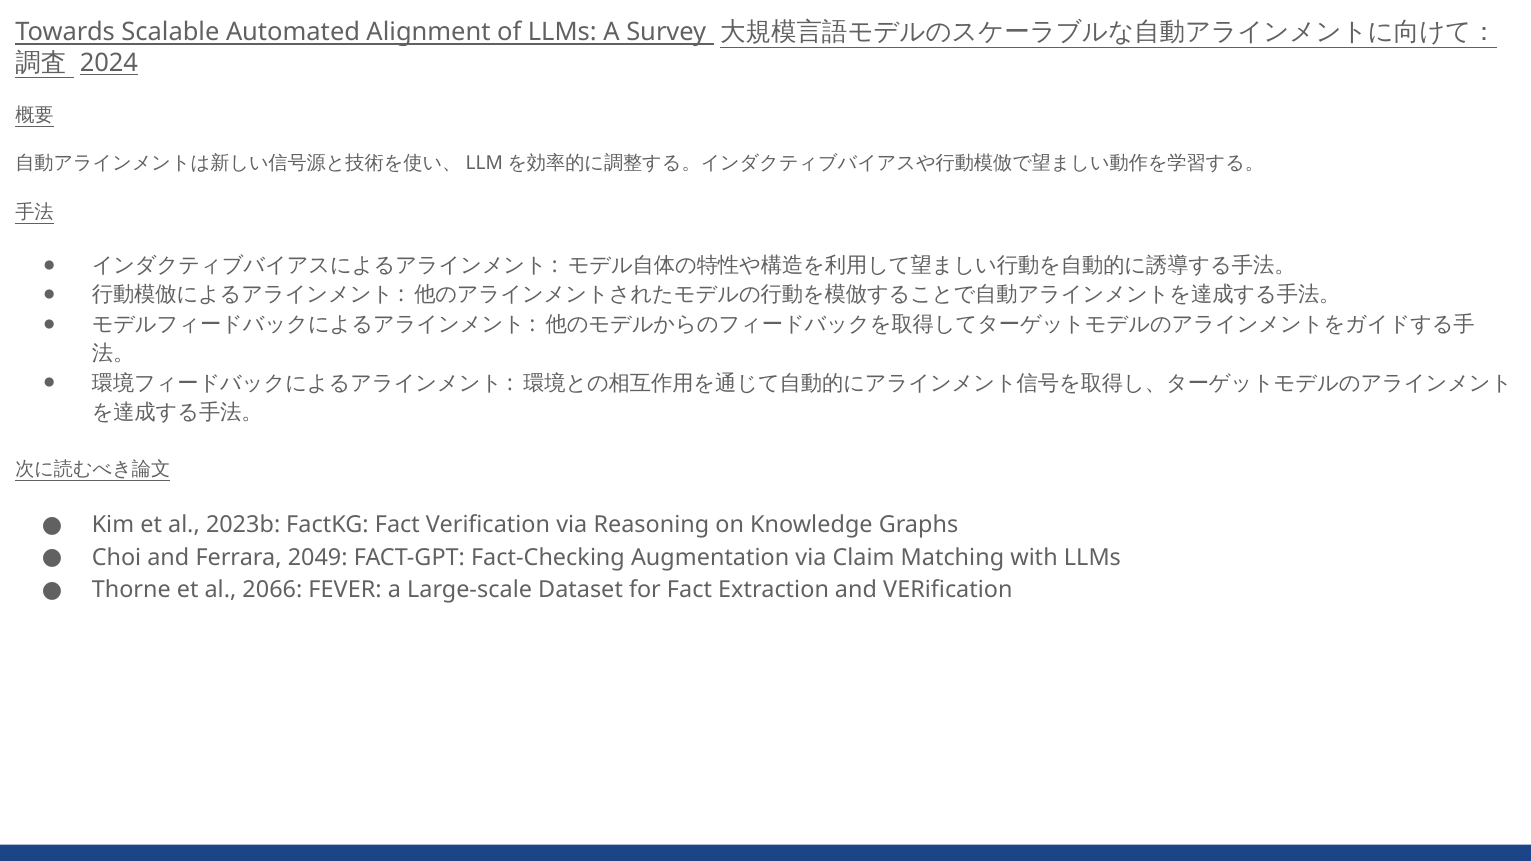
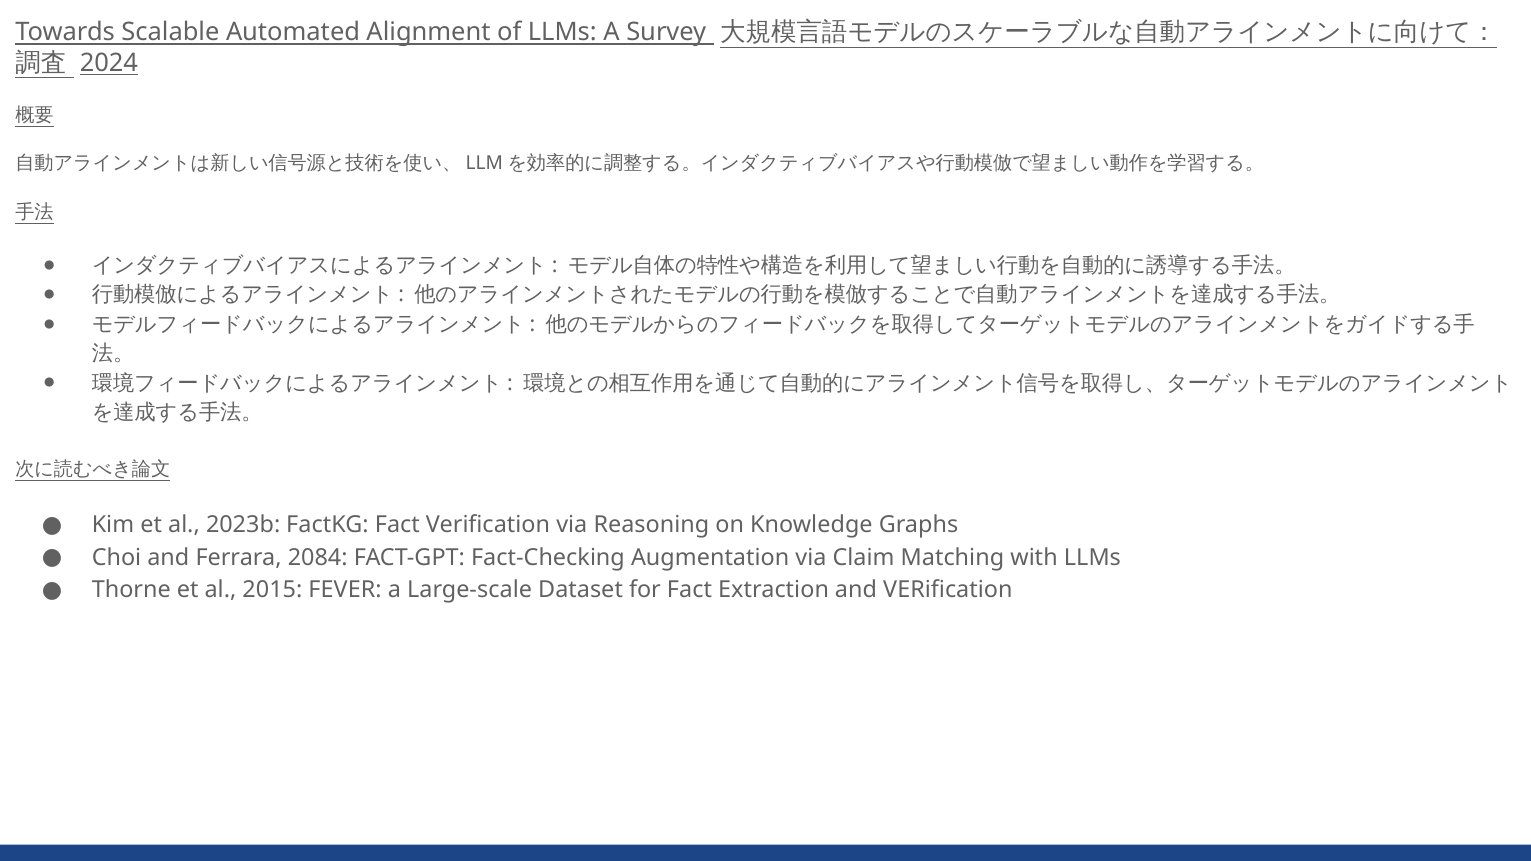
2049: 2049 -> 2084 (318, 558)
2066: 2066 -> 2015 (272, 590)
